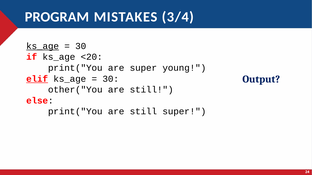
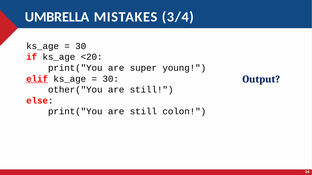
PROGRAM: PROGRAM -> UMBRELLA (57, 17)
ks_age underline: present -> none (43, 46)
still super: super -> colon (184, 112)
